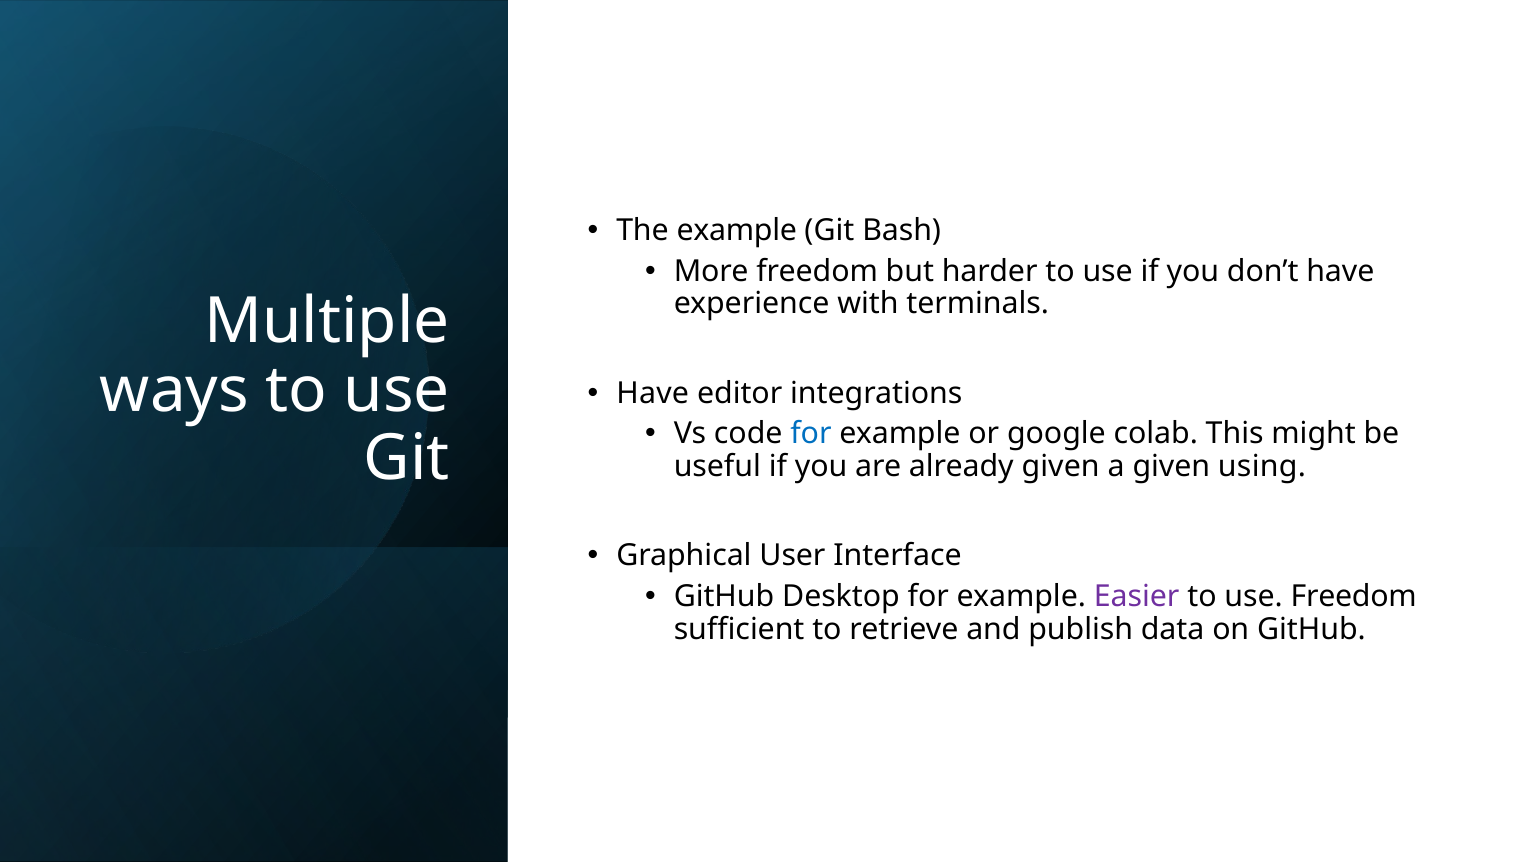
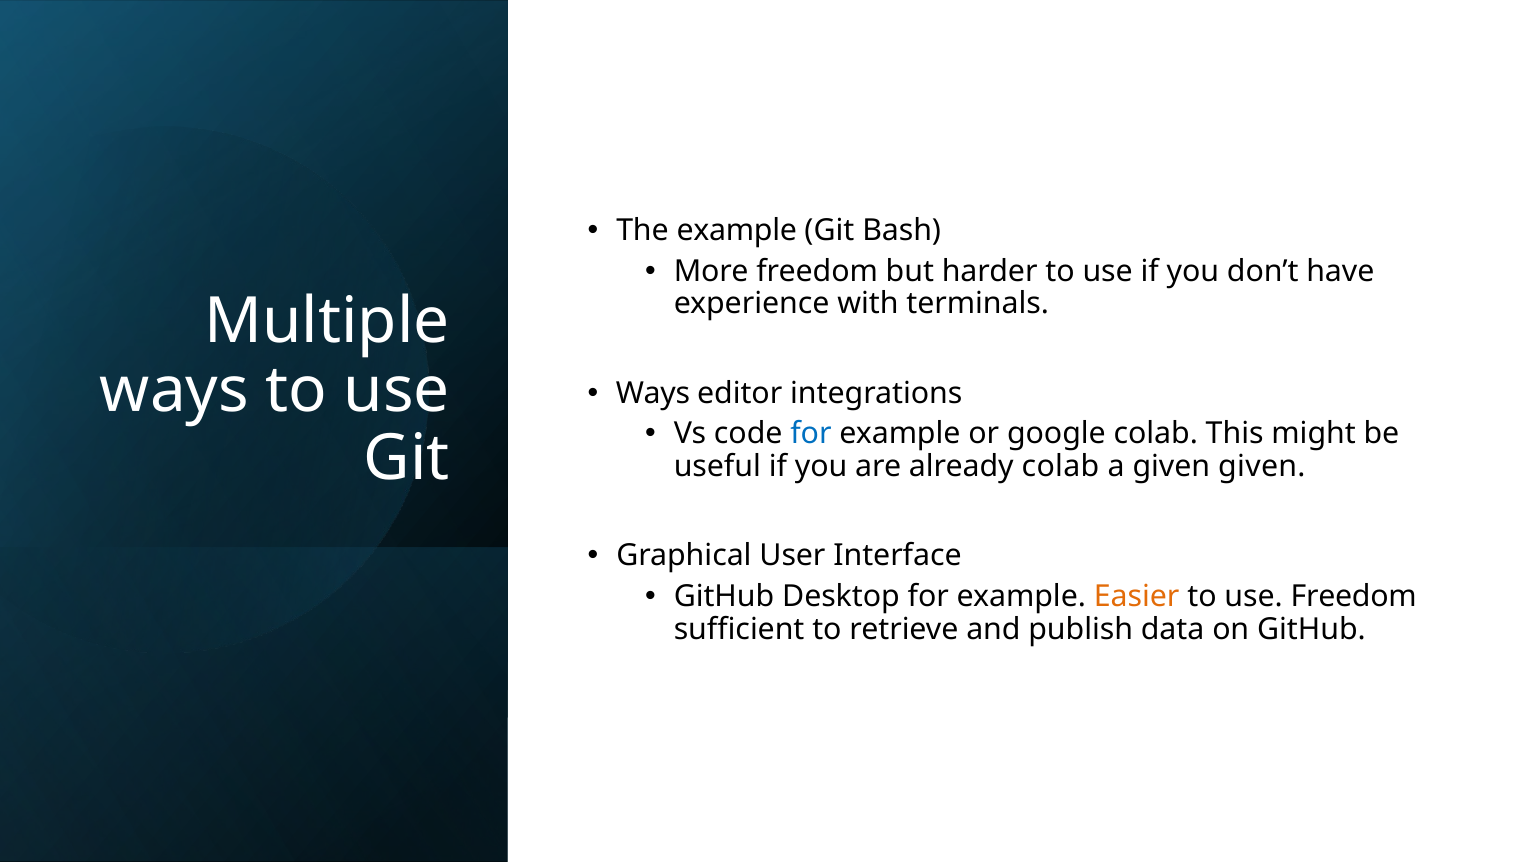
Have: Have -> Ways (653, 393)
already given: given -> colab (1061, 467)
given using: using -> given (1262, 467)
Easier colour: purple -> orange (1137, 597)
